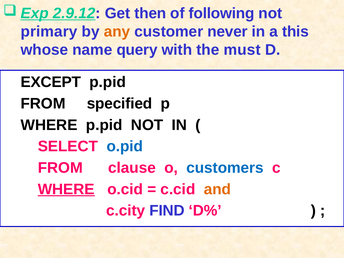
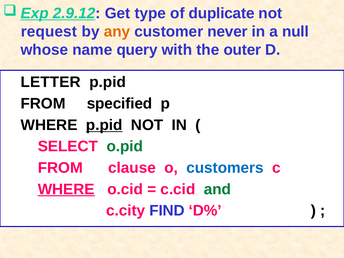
then: then -> type (150, 13)
following: following -> duplicate (222, 13)
primary: primary -> request (49, 32)
this: this -> null (295, 32)
must: must -> outer (242, 50)
EXCEPT: EXCEPT -> LETTER (51, 82)
p.pid underline: none -> present (104, 125)
o.pid colour: blue -> green (125, 146)
and colour: orange -> green (217, 189)
